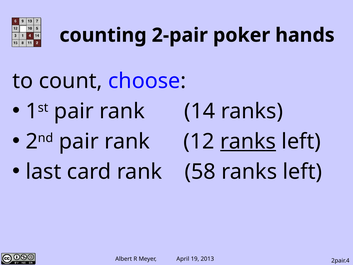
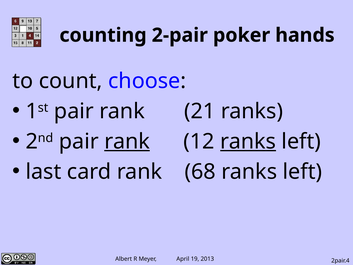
14: 14 -> 21 (200, 111)
rank underline: none -> present (127, 141)
58: 58 -> 68 (200, 171)
